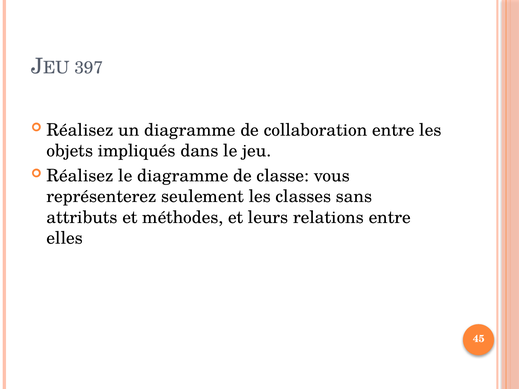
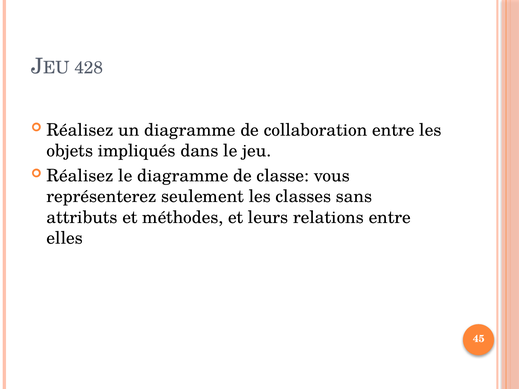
397: 397 -> 428 (89, 68)
